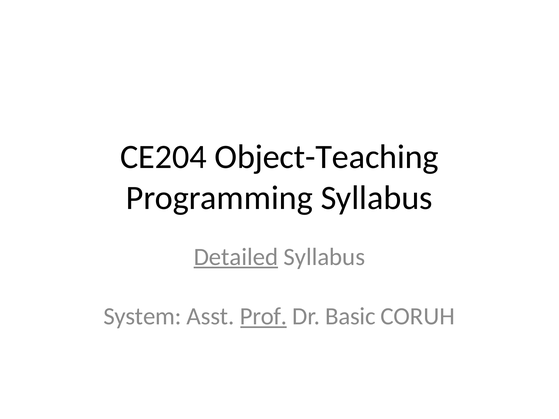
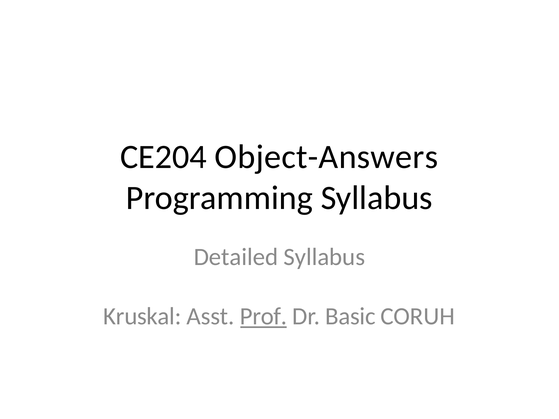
Object-Teaching: Object-Teaching -> Object-Answers (326, 157)
Detailed underline: present -> none (236, 257)
System: System -> Kruskal (142, 317)
